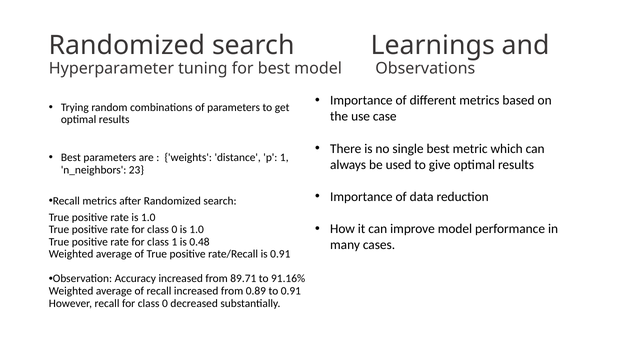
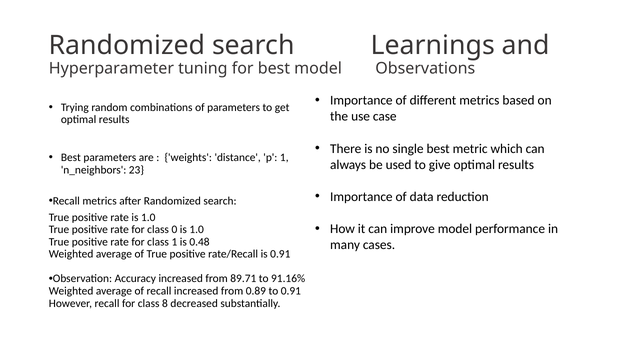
recall for class 0: 0 -> 8 (165, 303)
